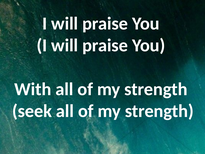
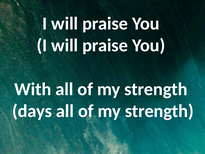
seek: seek -> days (32, 111)
